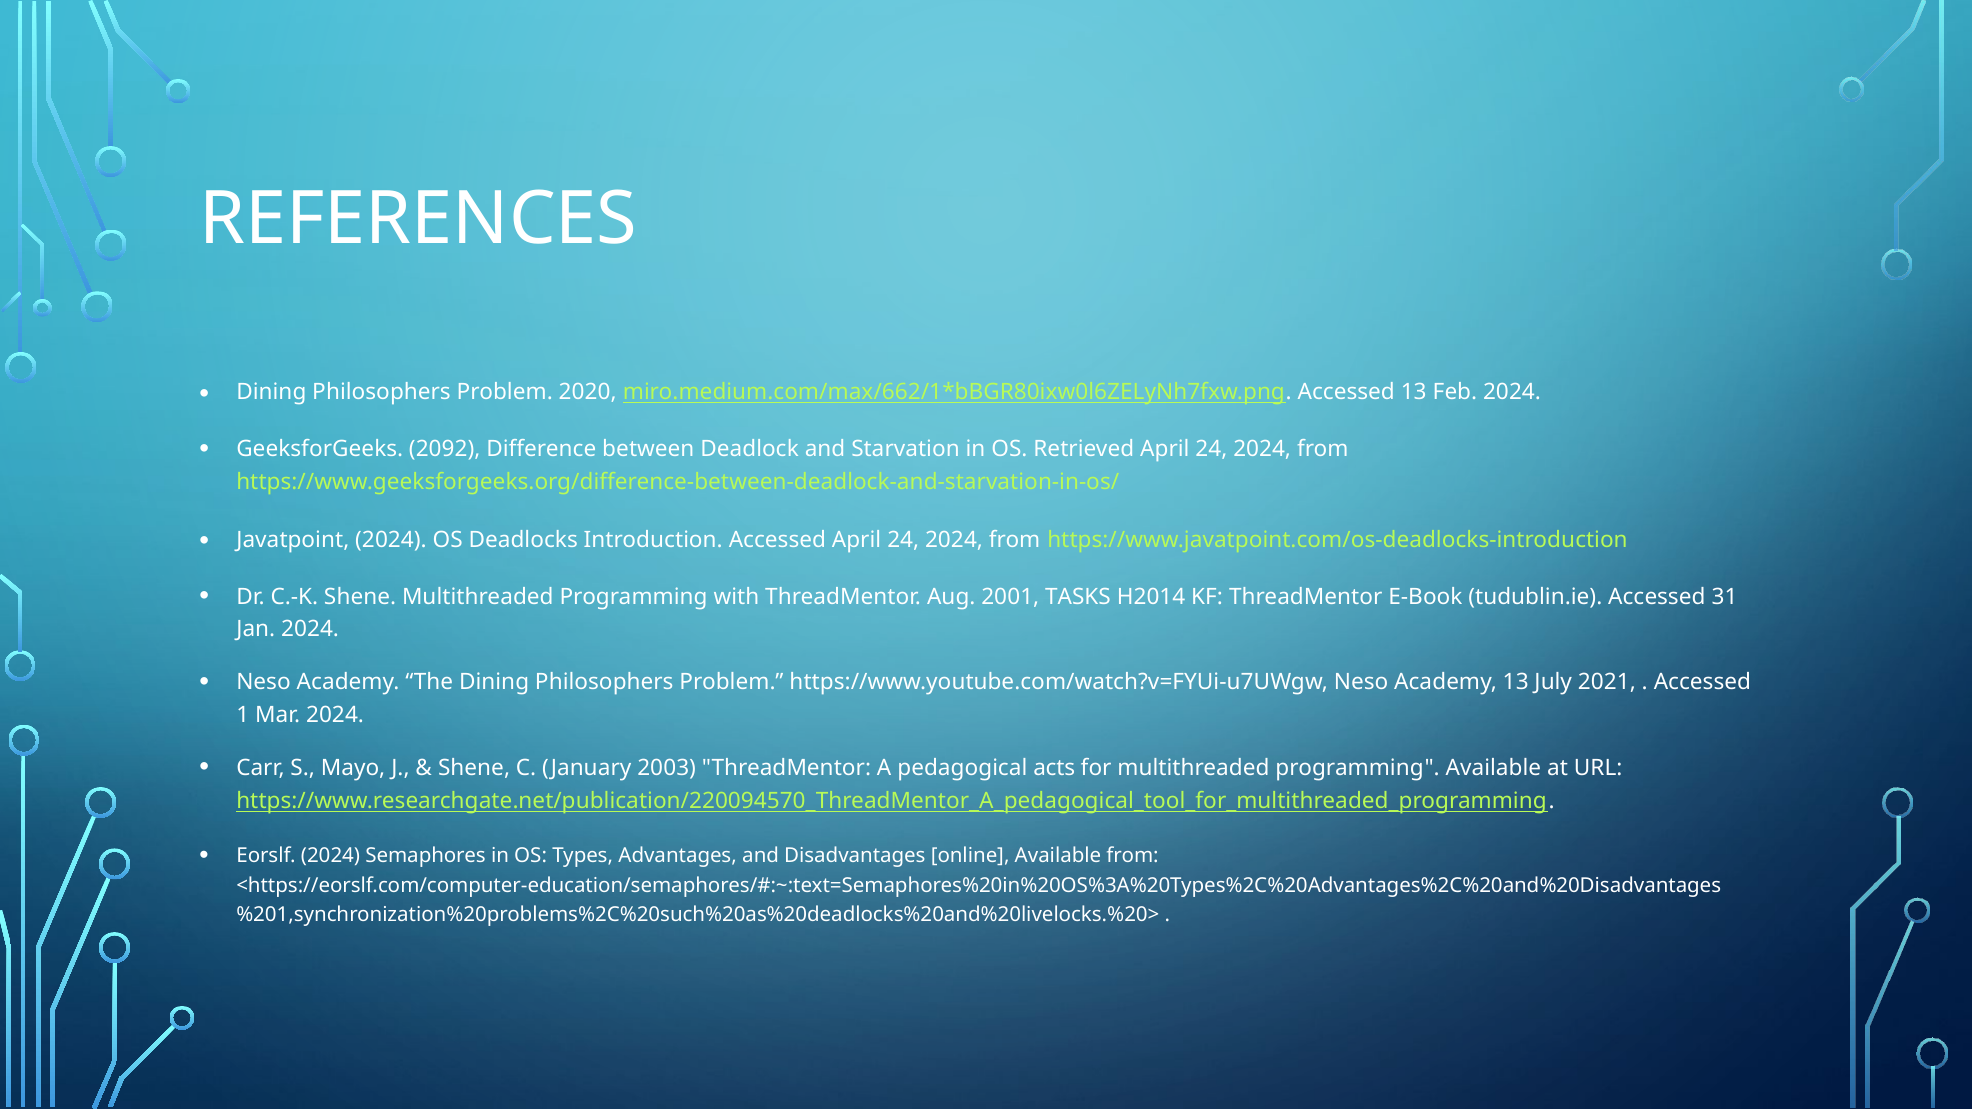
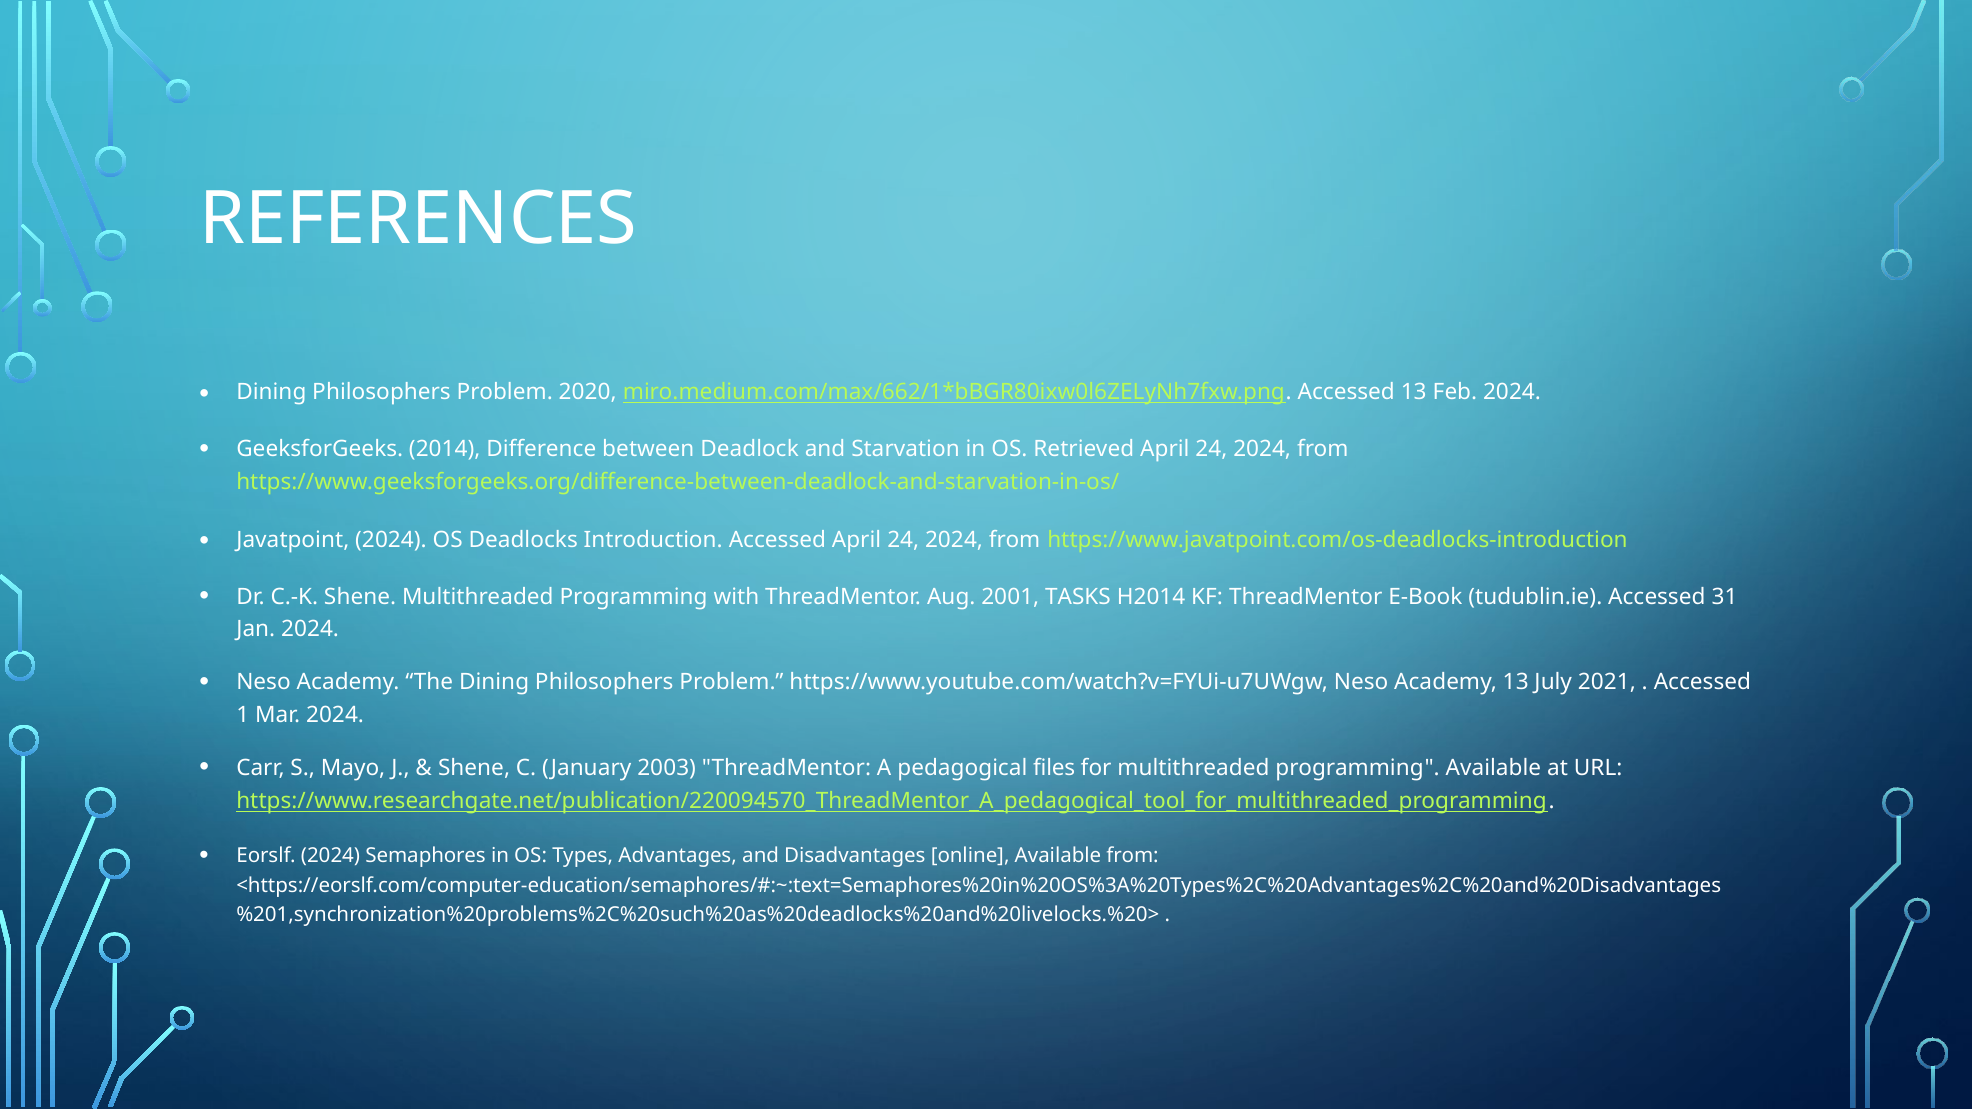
2092: 2092 -> 2014 (445, 449)
acts: acts -> files (1054, 768)
